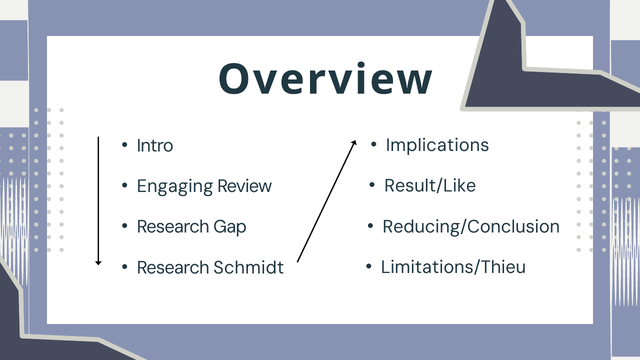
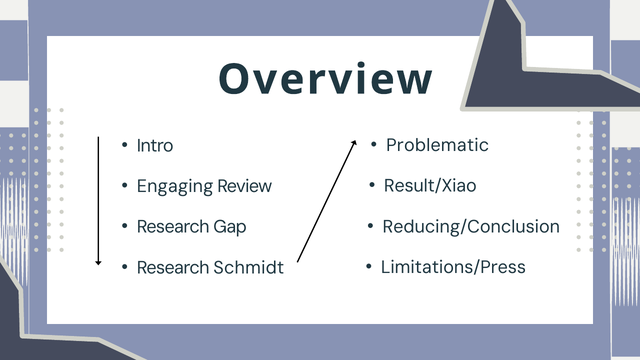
Implications: Implications -> Problematic (438, 145)
Result/Like: Result/Like -> Result/Xiao (430, 186)
Limitations/Thieu: Limitations/Thieu -> Limitations/Press (453, 267)
